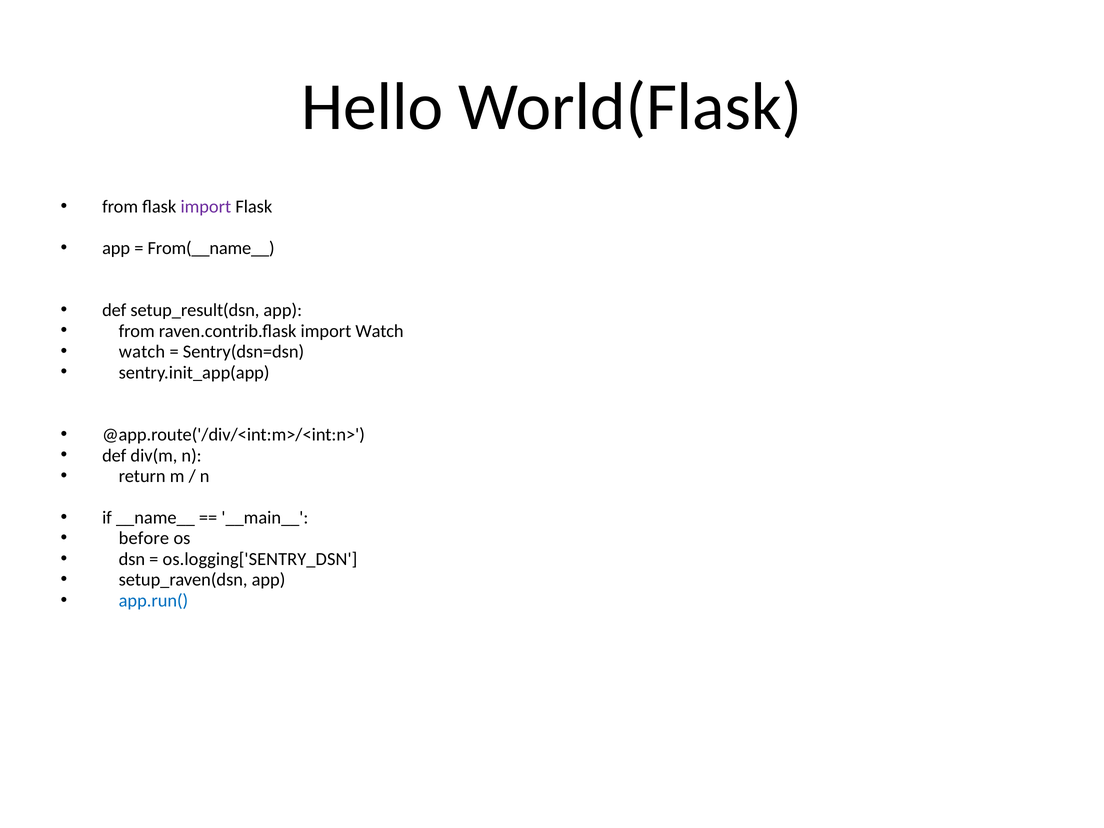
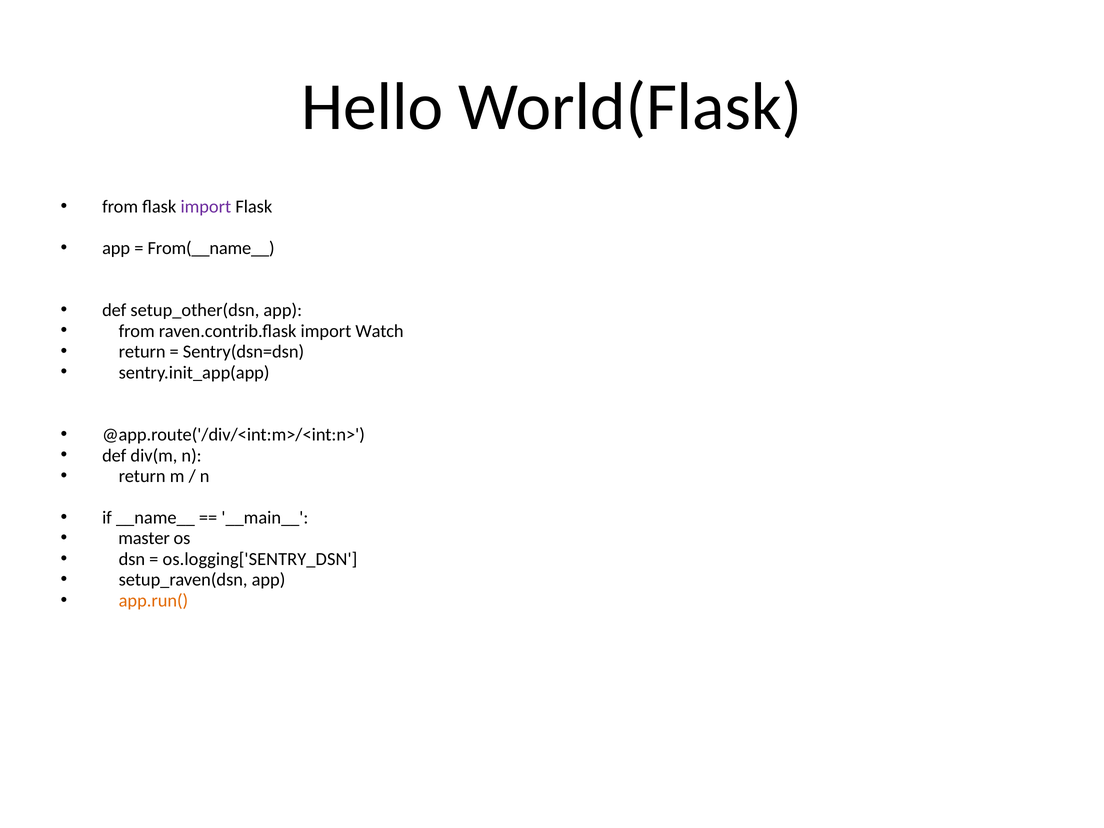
setup_result(dsn: setup_result(dsn -> setup_other(dsn (195, 310)
watch: watch -> return (142, 352)
before: before -> master (144, 538)
app.run( colour: blue -> orange (153, 601)
